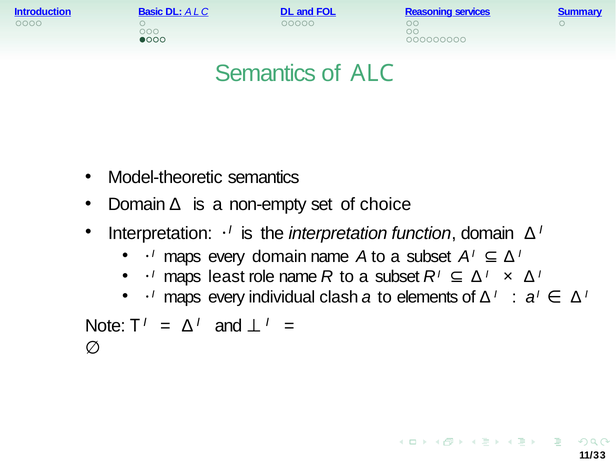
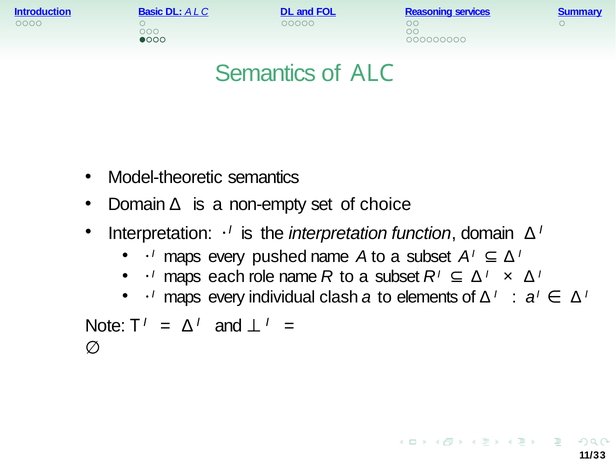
every domain: domain -> pushed (280, 257)
least: least -> each (227, 277)
